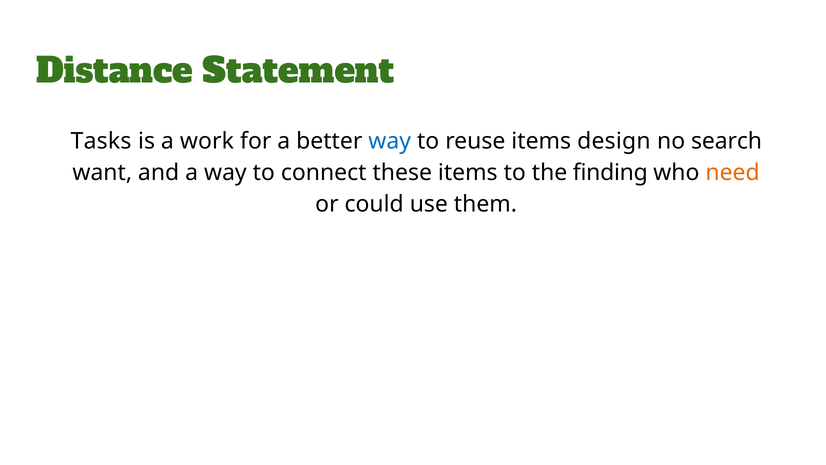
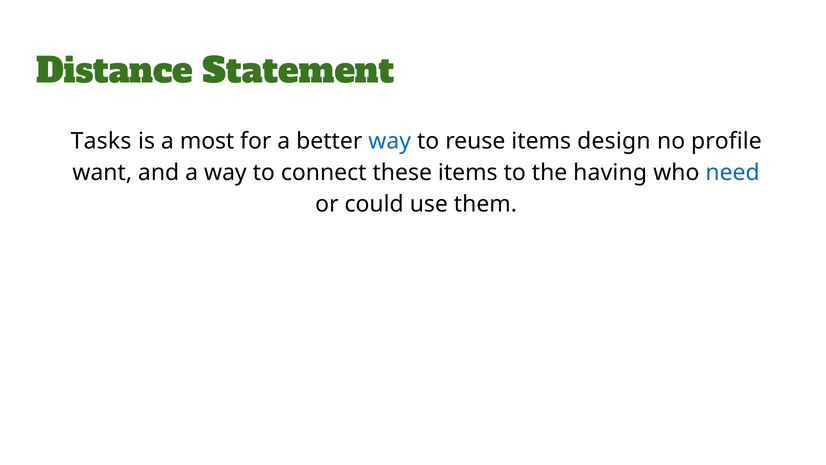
work: work -> most (207, 141)
search: search -> profile (726, 141)
finding: finding -> having (610, 173)
need colour: orange -> blue (733, 173)
